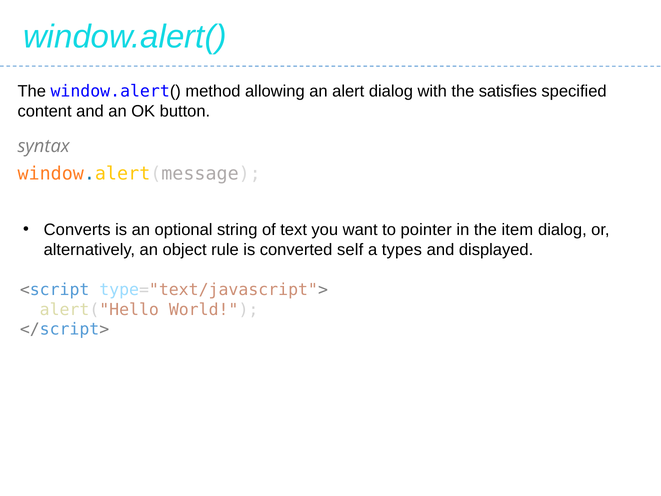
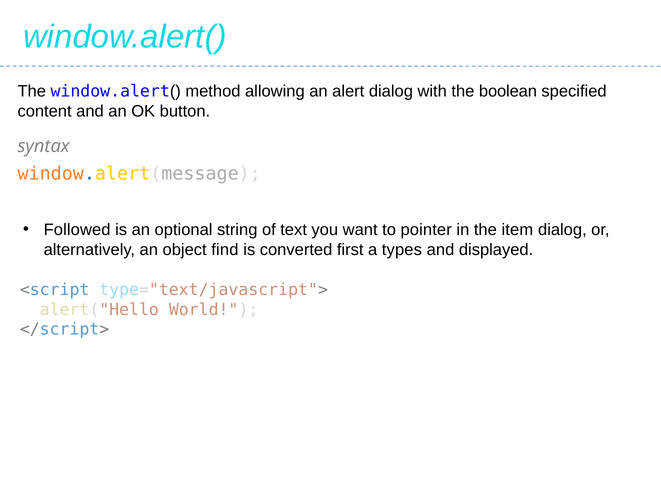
satisfies: satisfies -> boolean (508, 91)
Converts: Converts -> Followed (77, 230)
rule: rule -> find (225, 250)
self: self -> first (350, 250)
